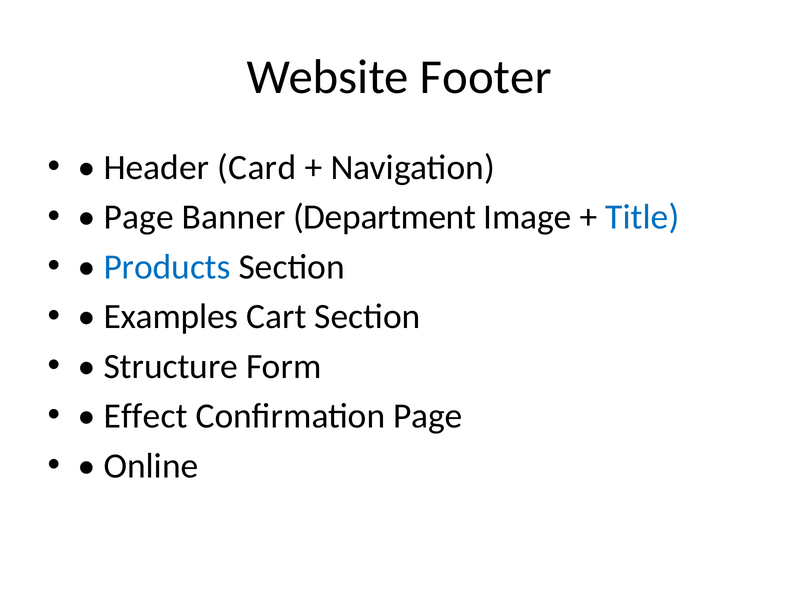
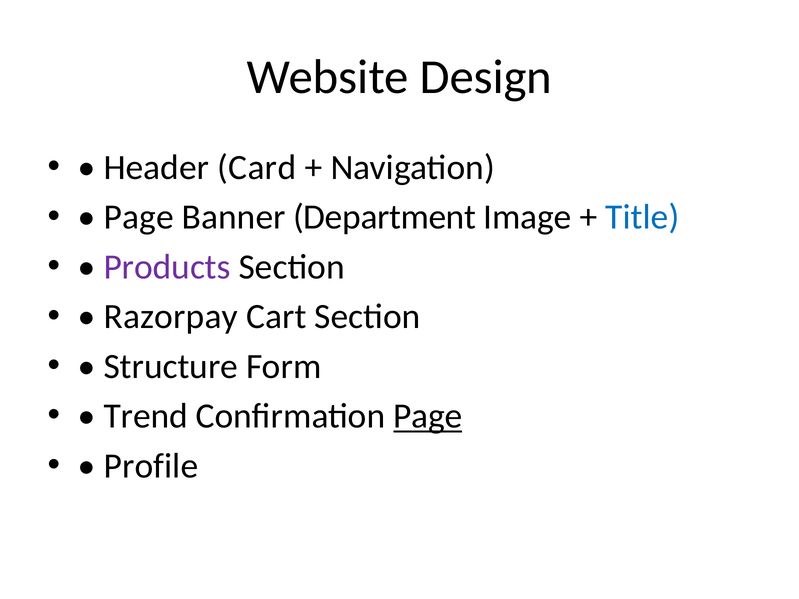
Footer: Footer -> Design (486, 77)
Products colour: blue -> purple (167, 267)
Examples: Examples -> Razorpay (171, 317)
Effect: Effect -> Trend (146, 416)
Page underline: none -> present (428, 416)
Online: Online -> Profile (151, 466)
